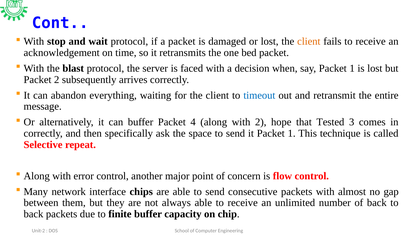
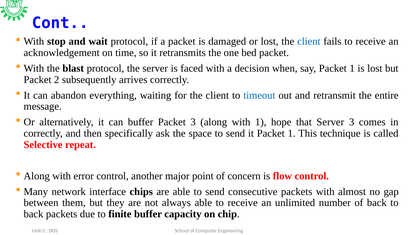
client colour: orange -> blue (309, 41)
Packet 4: 4 -> 3 (193, 122)
with 2: 2 -> 1 (261, 122)
that Tested: Tested -> Server (330, 122)
